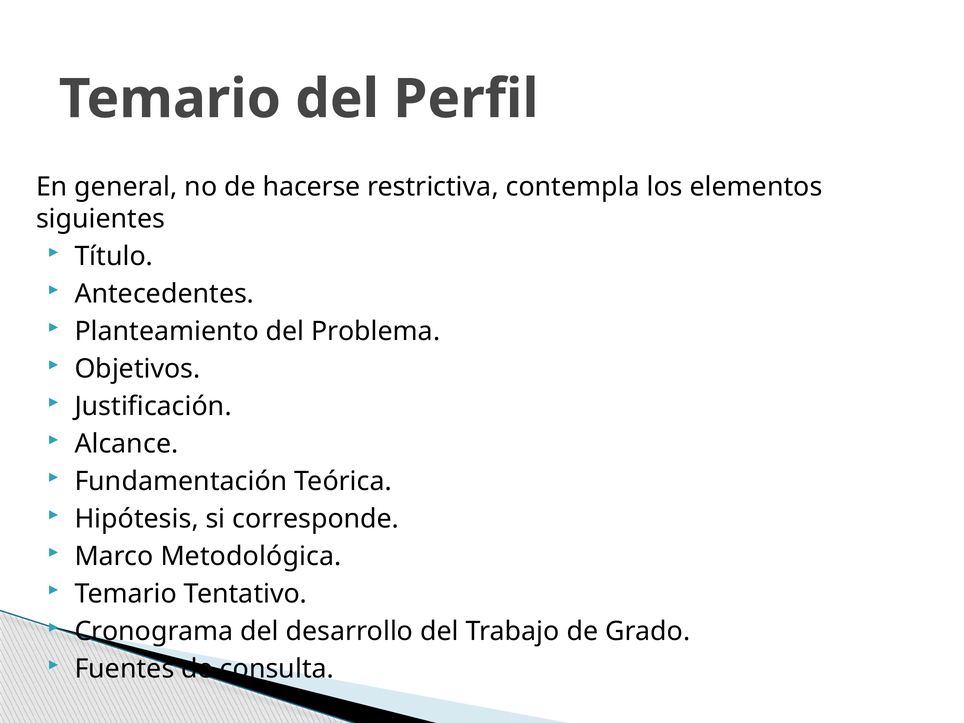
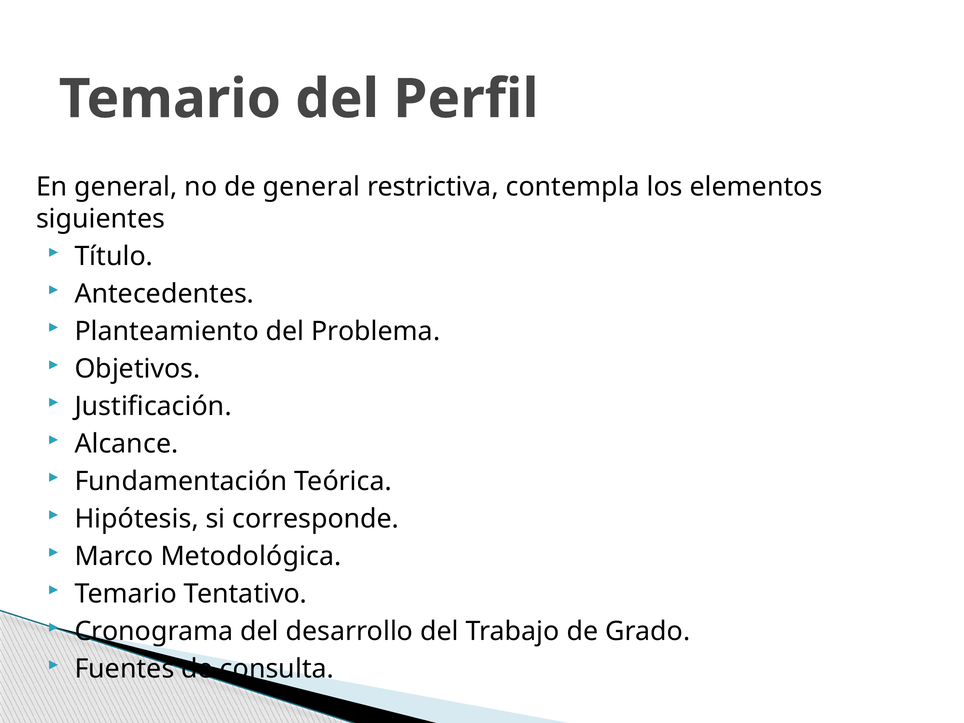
de hacerse: hacerse -> general (311, 187)
